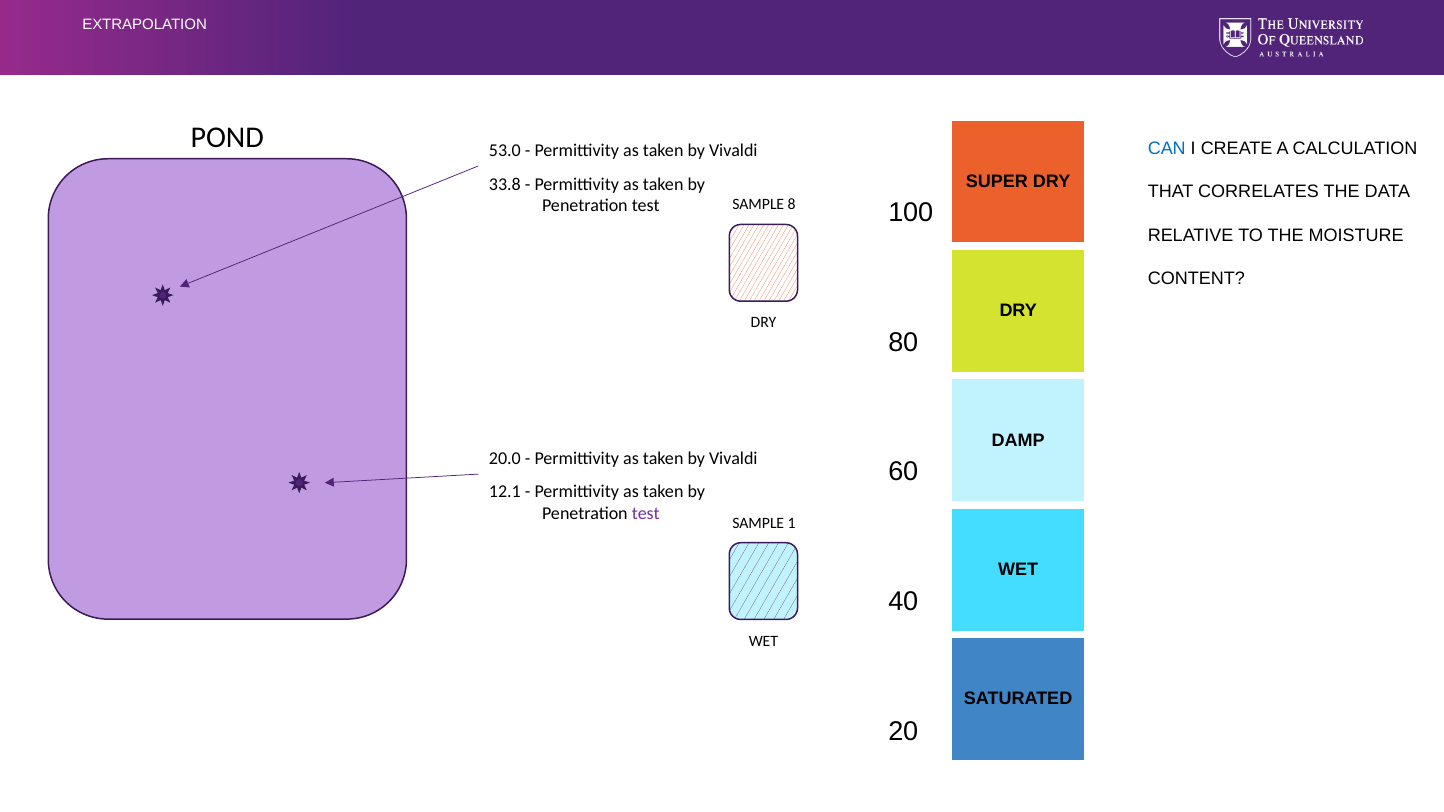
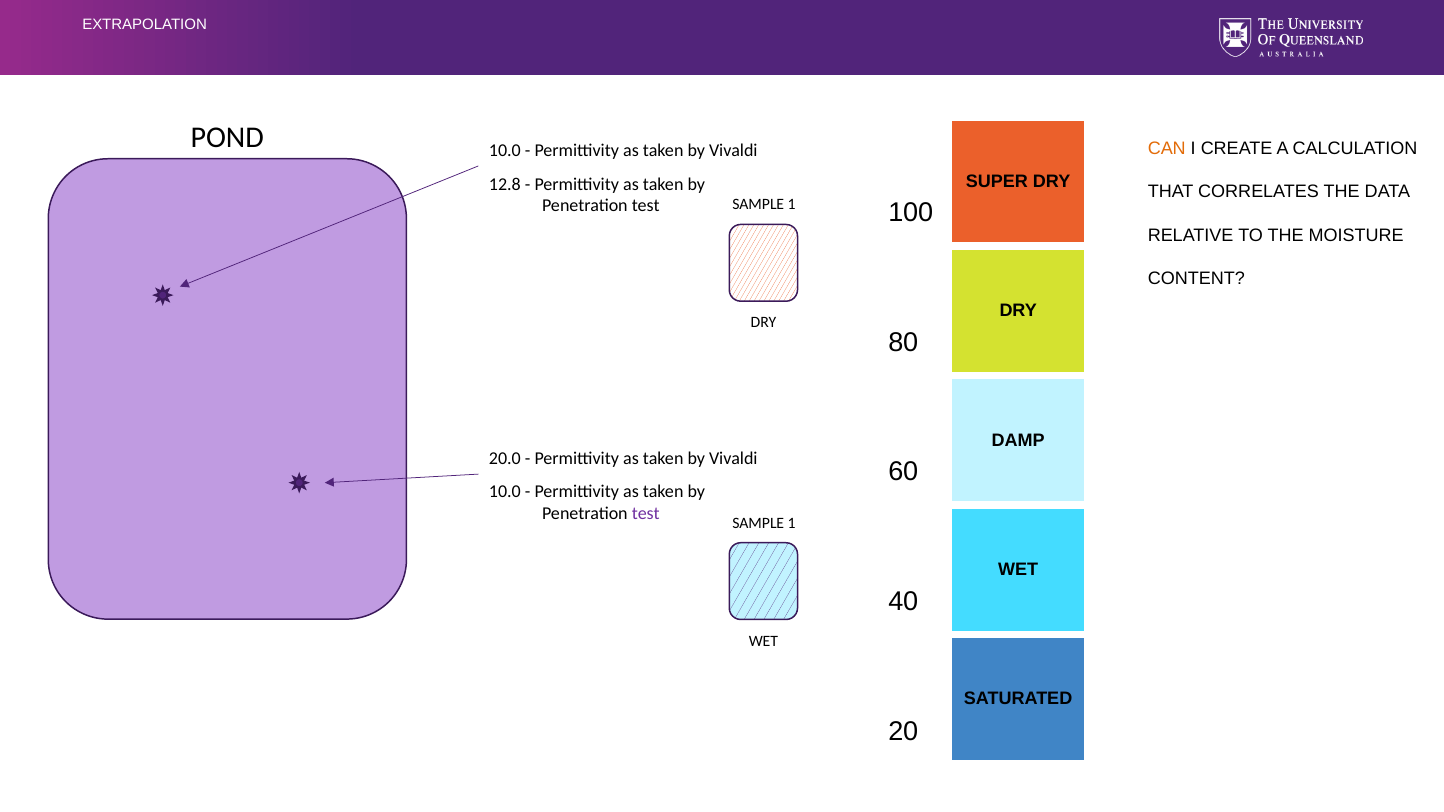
CAN colour: blue -> orange (1167, 149)
53.0: 53.0 -> 10.0 (505, 151)
33.8: 33.8 -> 12.8 (505, 184)
8: 8 -> 1 (792, 204)
12.1: 12.1 -> 10.0 (505, 492)
